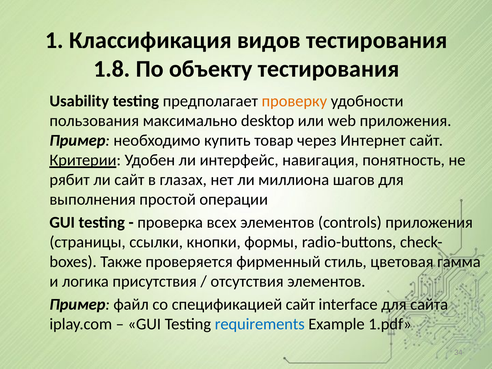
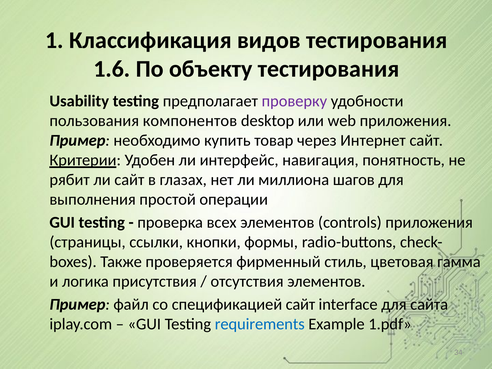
1.8: 1.8 -> 1.6 (112, 69)
проверку colour: orange -> purple (294, 101)
максимально: максимально -> компонентов (190, 121)
